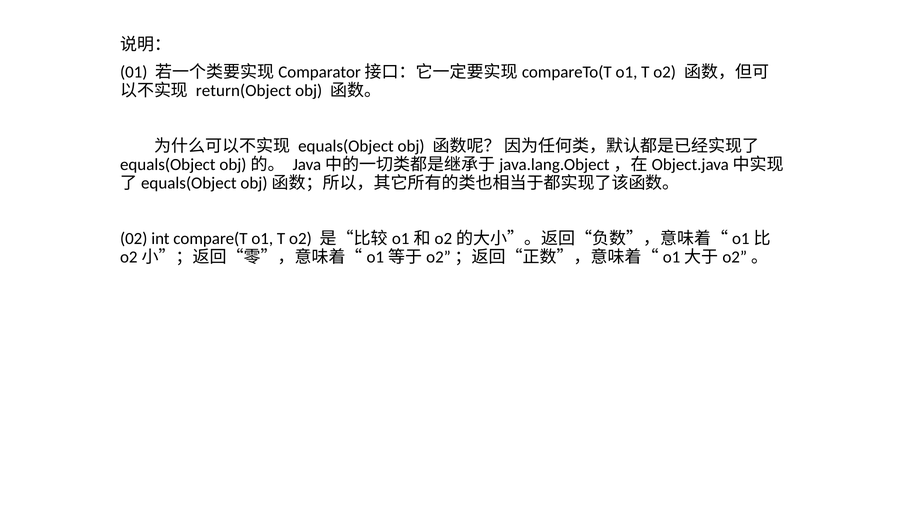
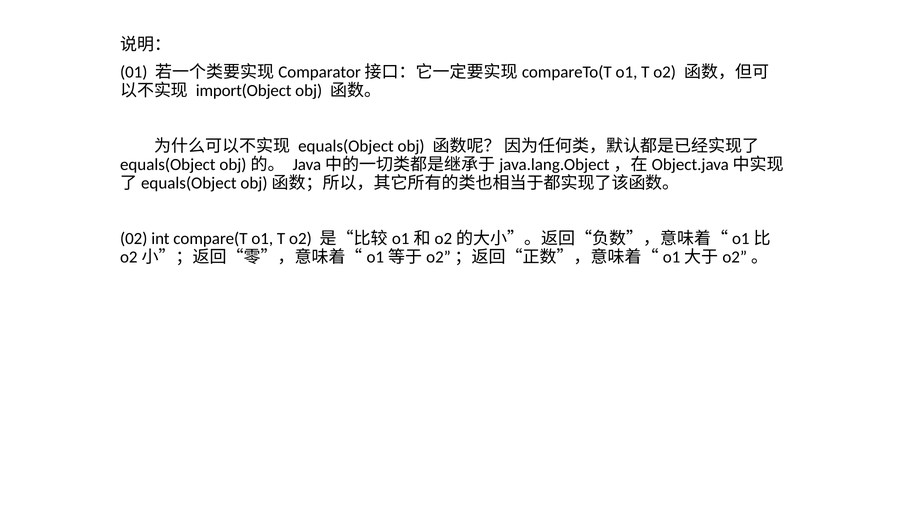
return(Object: return(Object -> import(Object (244, 91)
